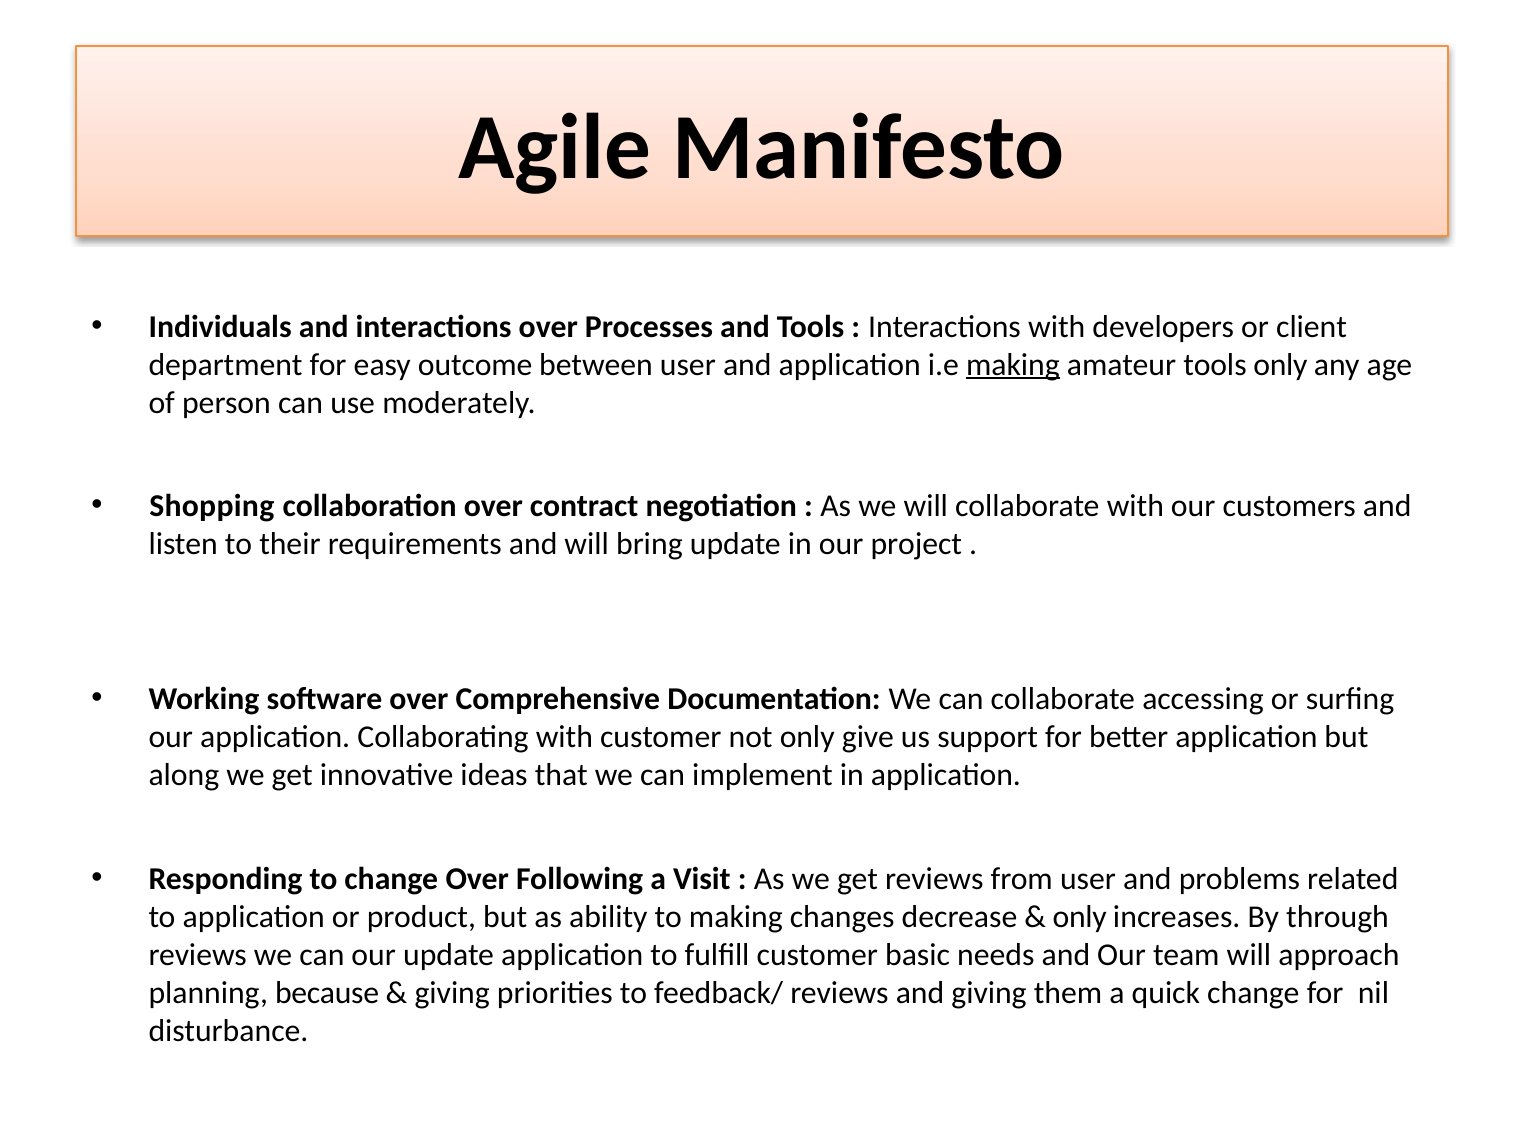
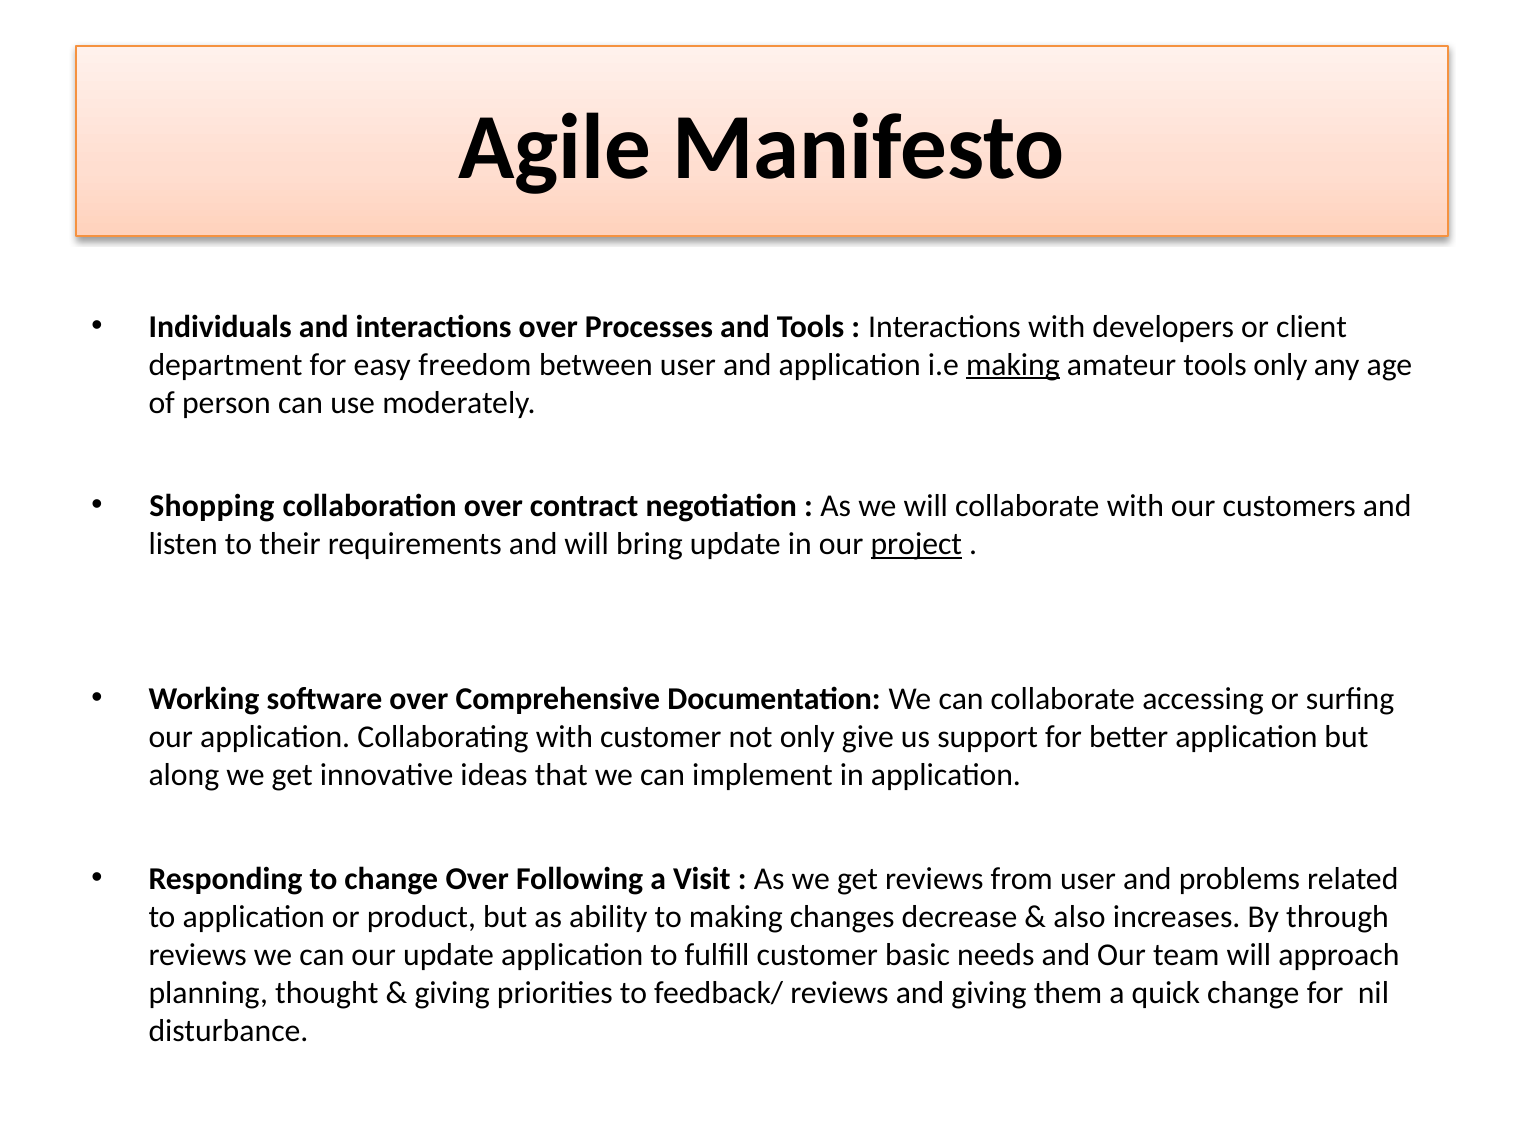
outcome: outcome -> freedom (475, 365)
project underline: none -> present (916, 544)
only: only -> also (1079, 917)
because: because -> thought (327, 993)
